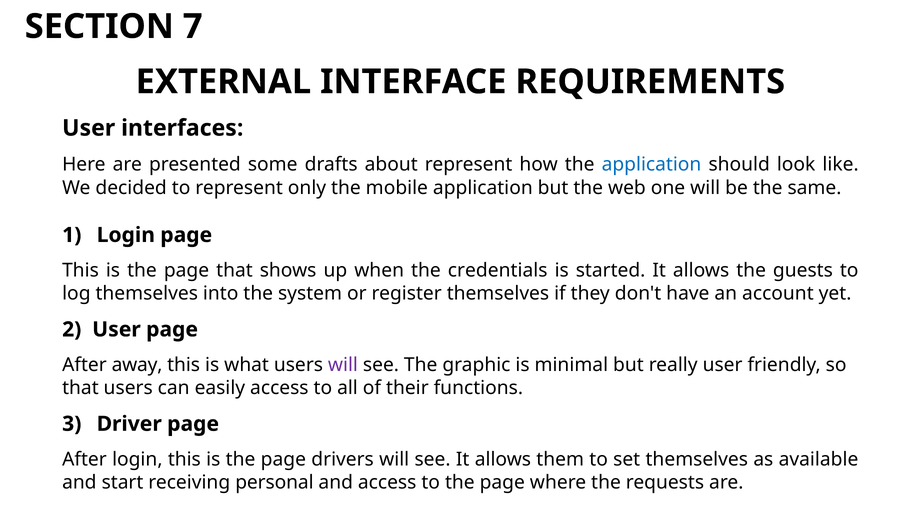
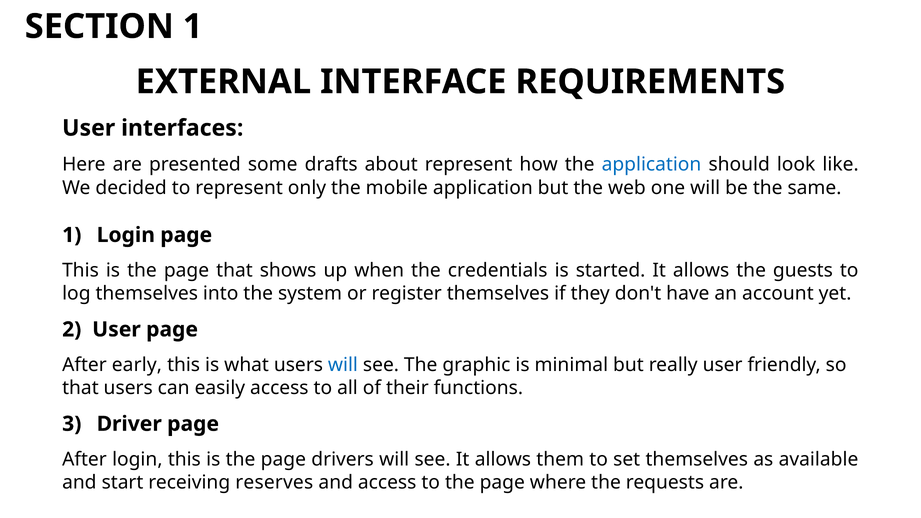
SECTION 7: 7 -> 1 (193, 27)
away: away -> early (137, 365)
will colour: purple -> blue (343, 365)
personal: personal -> reserves (274, 483)
